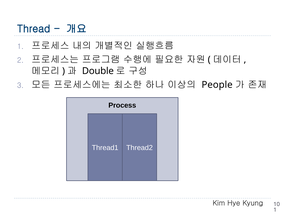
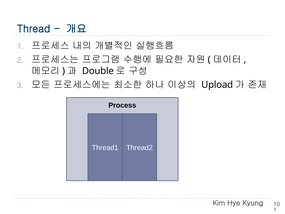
People: People -> Upload (217, 85)
